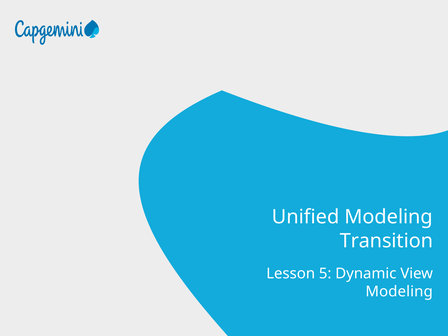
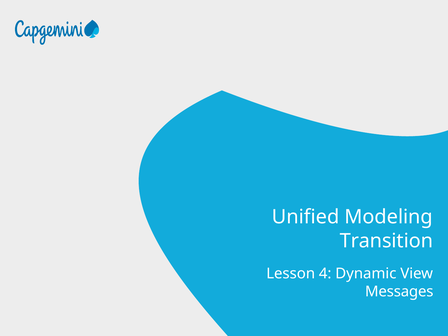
5: 5 -> 4 (325, 274)
Modeling: Modeling -> Messages (399, 292)
